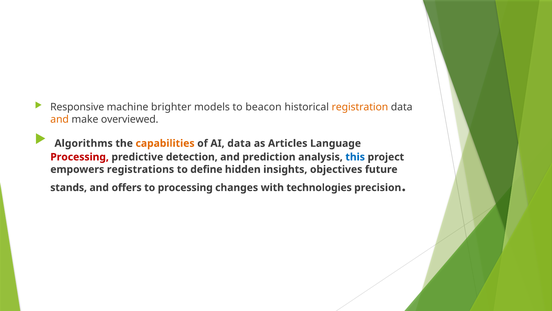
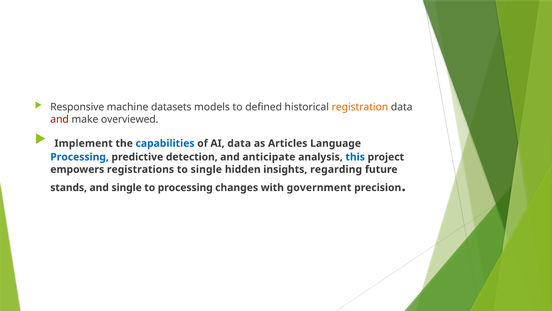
brighter: brighter -> datasets (171, 107)
beacon: beacon -> defined (264, 107)
and colour: orange -> red (60, 119)
Algorithms: Algorithms -> Implement (84, 143)
capabilities colour: orange -> blue (165, 143)
Processing colour: red -> blue (80, 157)
prediction: prediction -> anticipate (269, 157)
to define: define -> single (206, 169)
objectives: objectives -> regarding (336, 169)
and offers: offers -> single (127, 187)
technologies: technologies -> government (319, 187)
